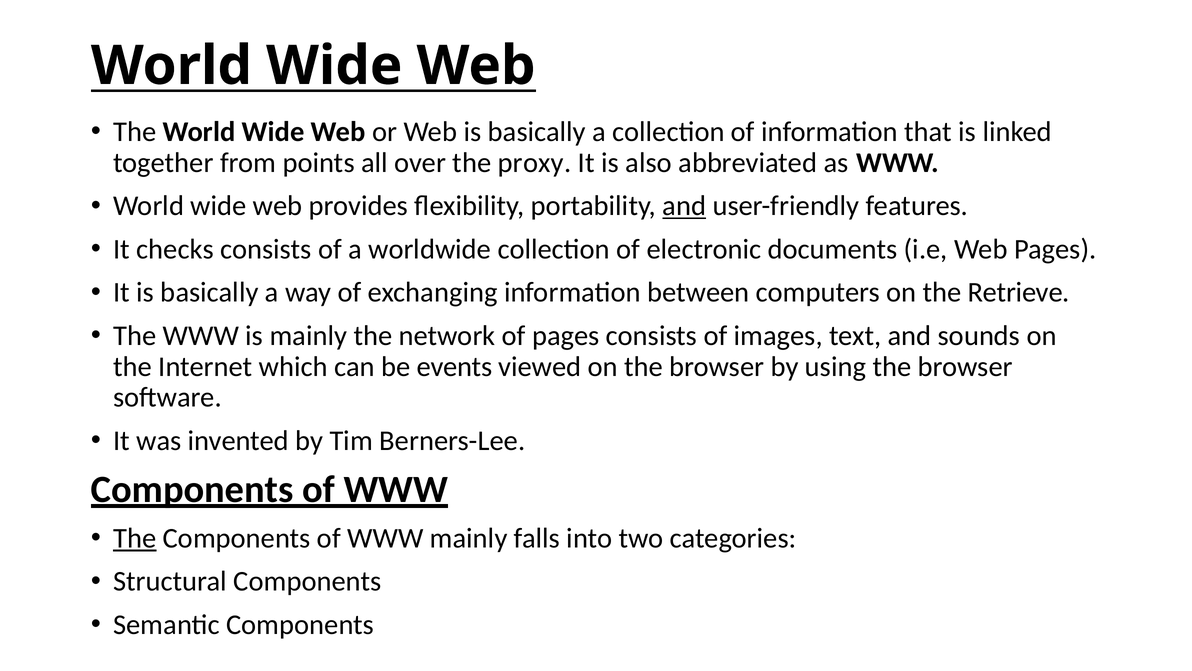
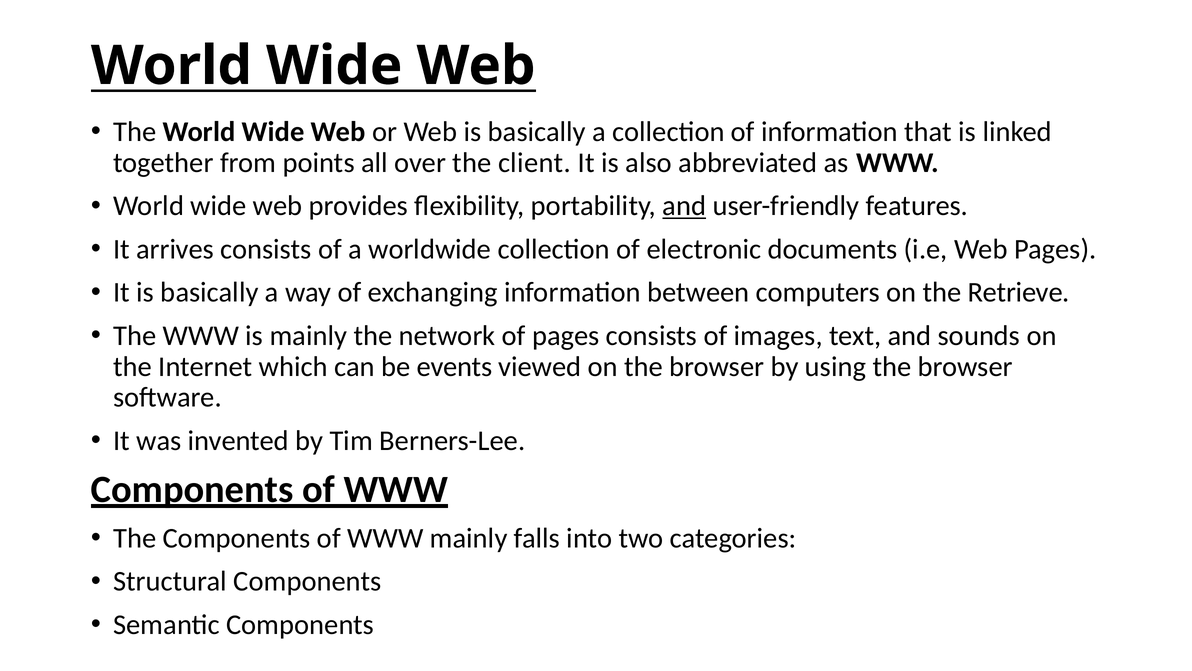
proxy: proxy -> client (534, 163)
checks: checks -> arrives (175, 249)
The underline: present -> none (135, 538)
